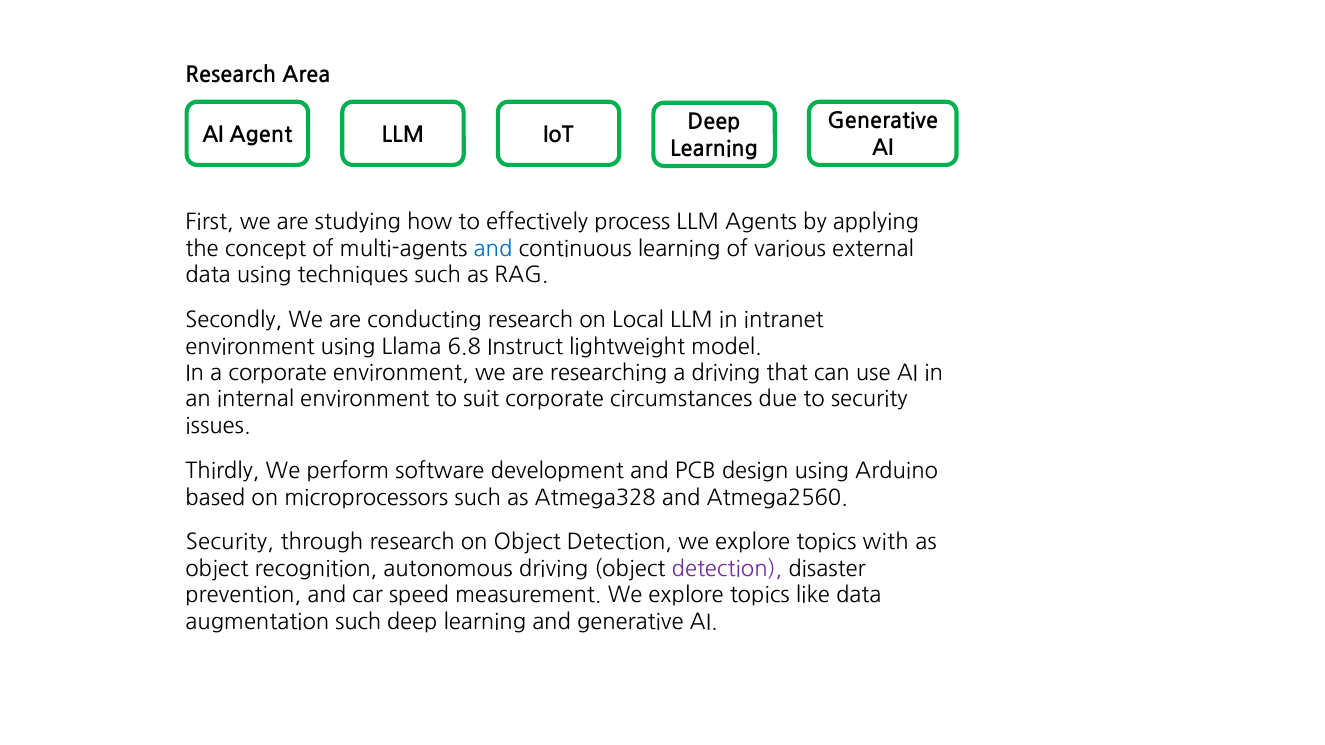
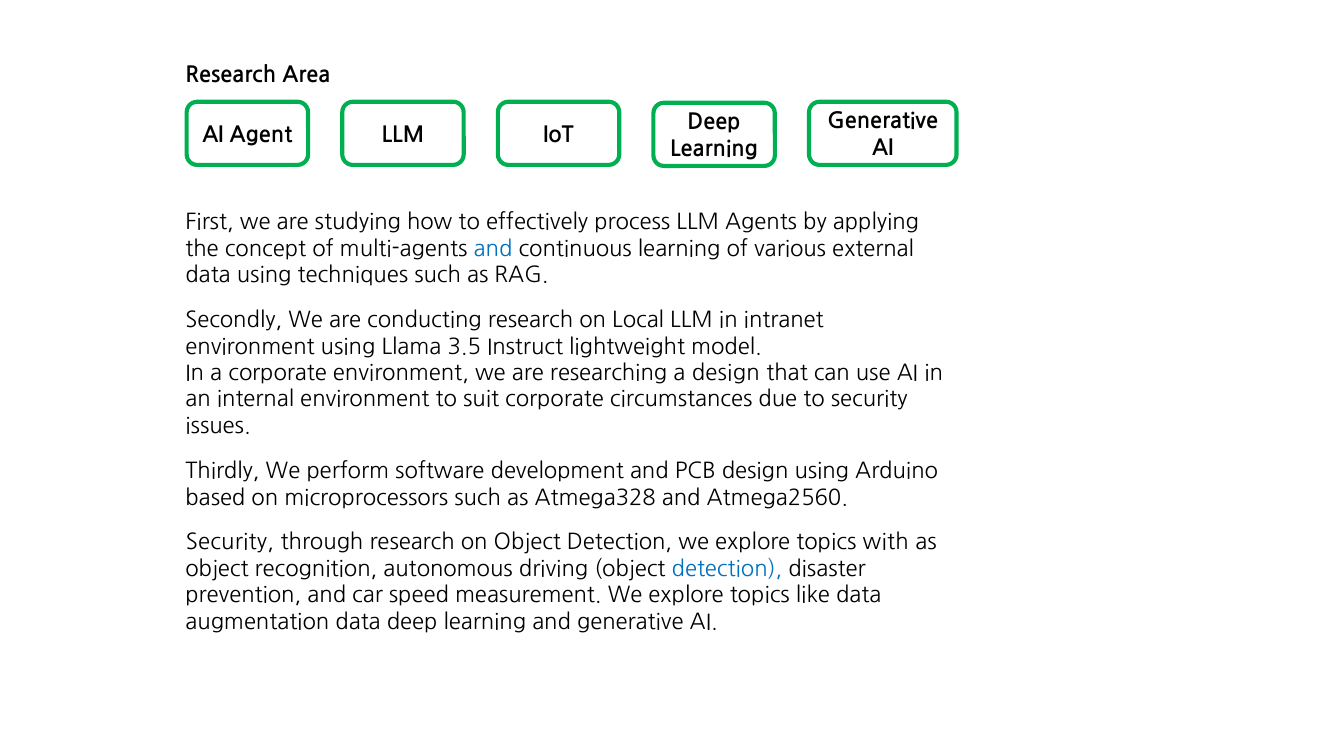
6.8: 6.8 -> 3.5 (464, 347)
a driving: driving -> design (726, 373)
detection colour: purple -> blue (727, 569)
augmentation such: such -> data (358, 622)
